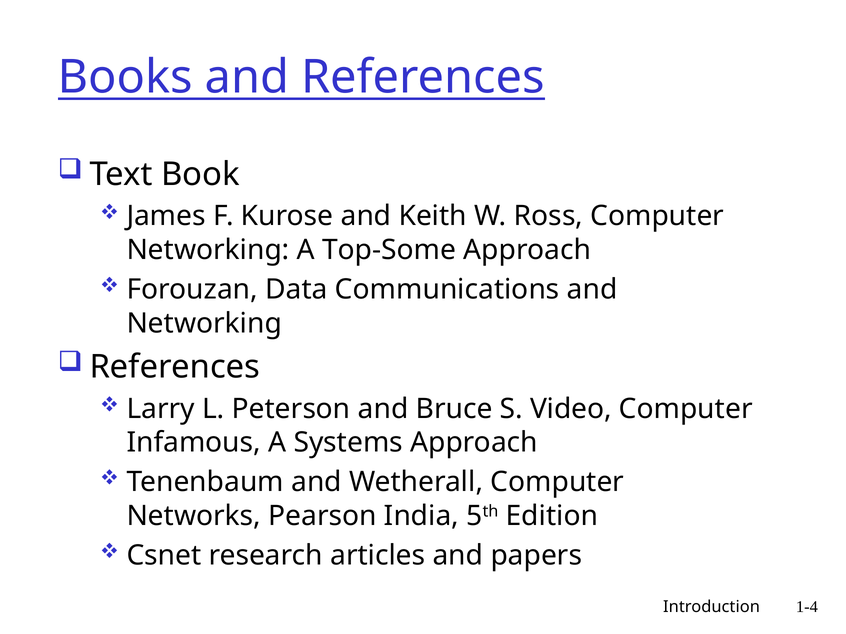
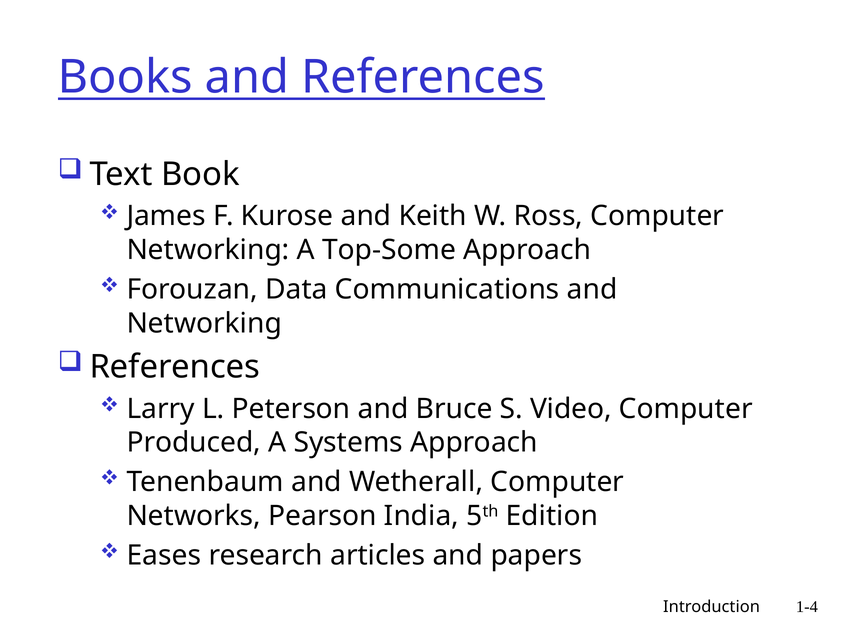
Infamous: Infamous -> Produced (194, 443)
Csnet: Csnet -> Eases (164, 556)
